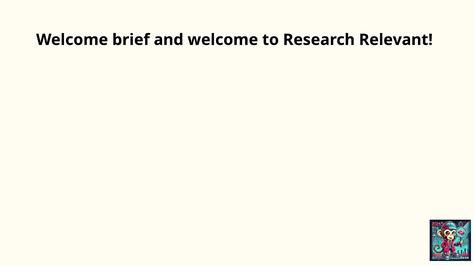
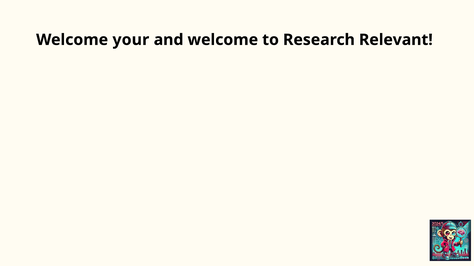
brief: brief -> your (131, 40)
